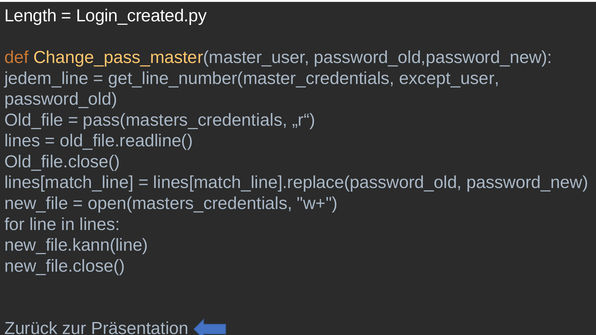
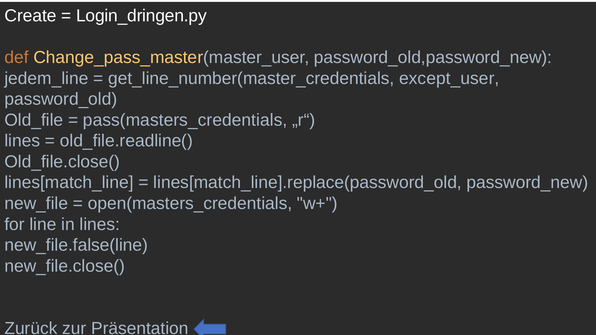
Length: Length -> Create (30, 16)
Login_created.py: Login_created.py -> Login_dringen.py (141, 16)
new_file.kann(line: new_file.kann(line -> new_file.false(line (76, 245)
